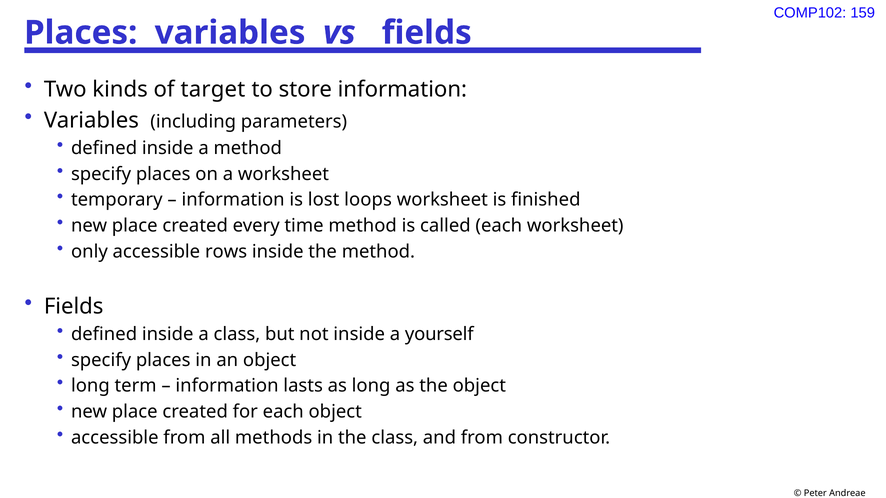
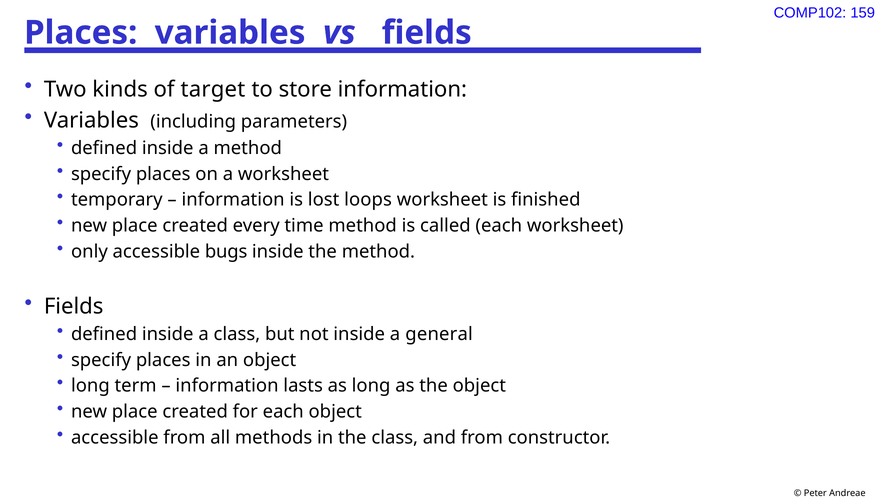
rows: rows -> bugs (226, 252)
yourself: yourself -> general (439, 334)
